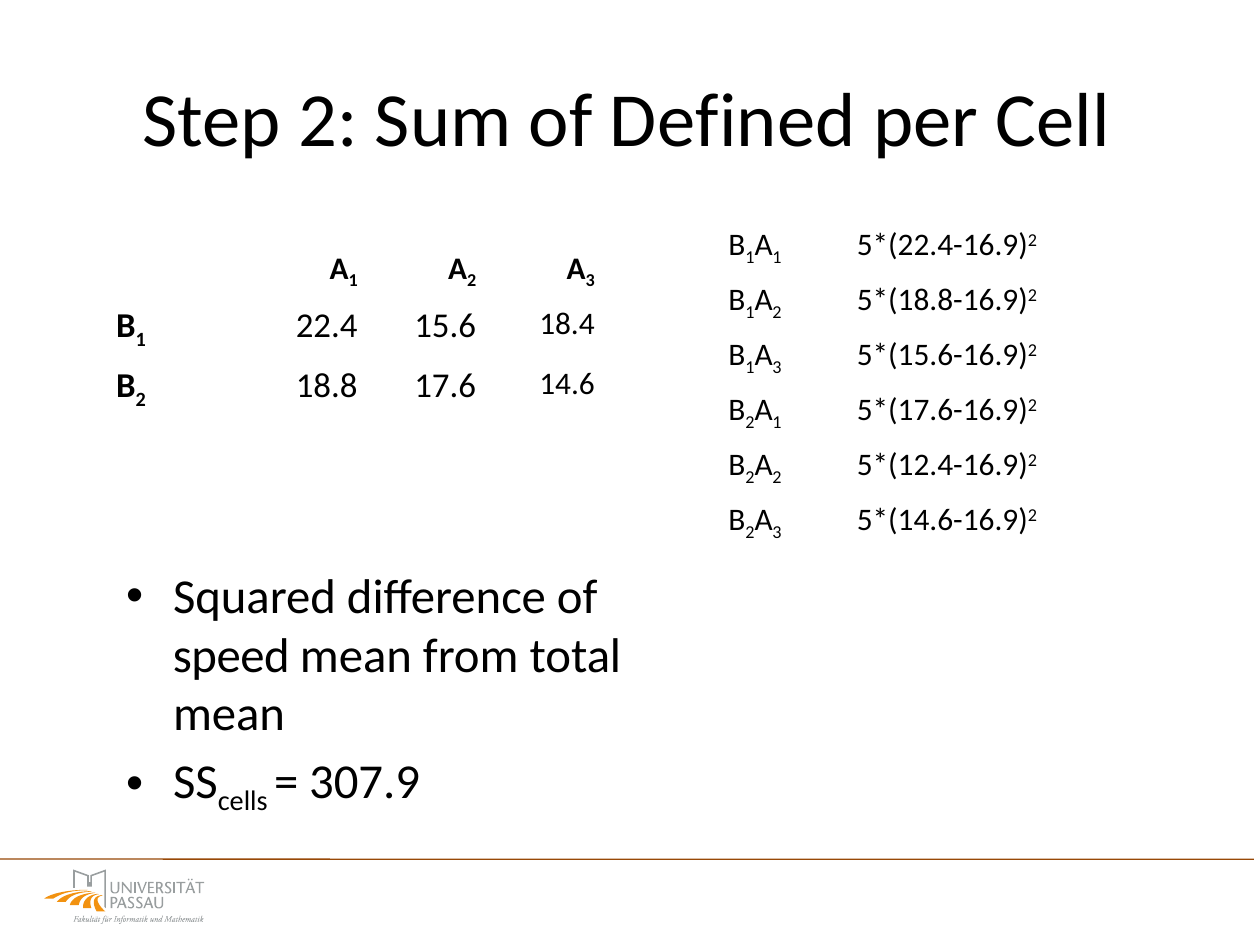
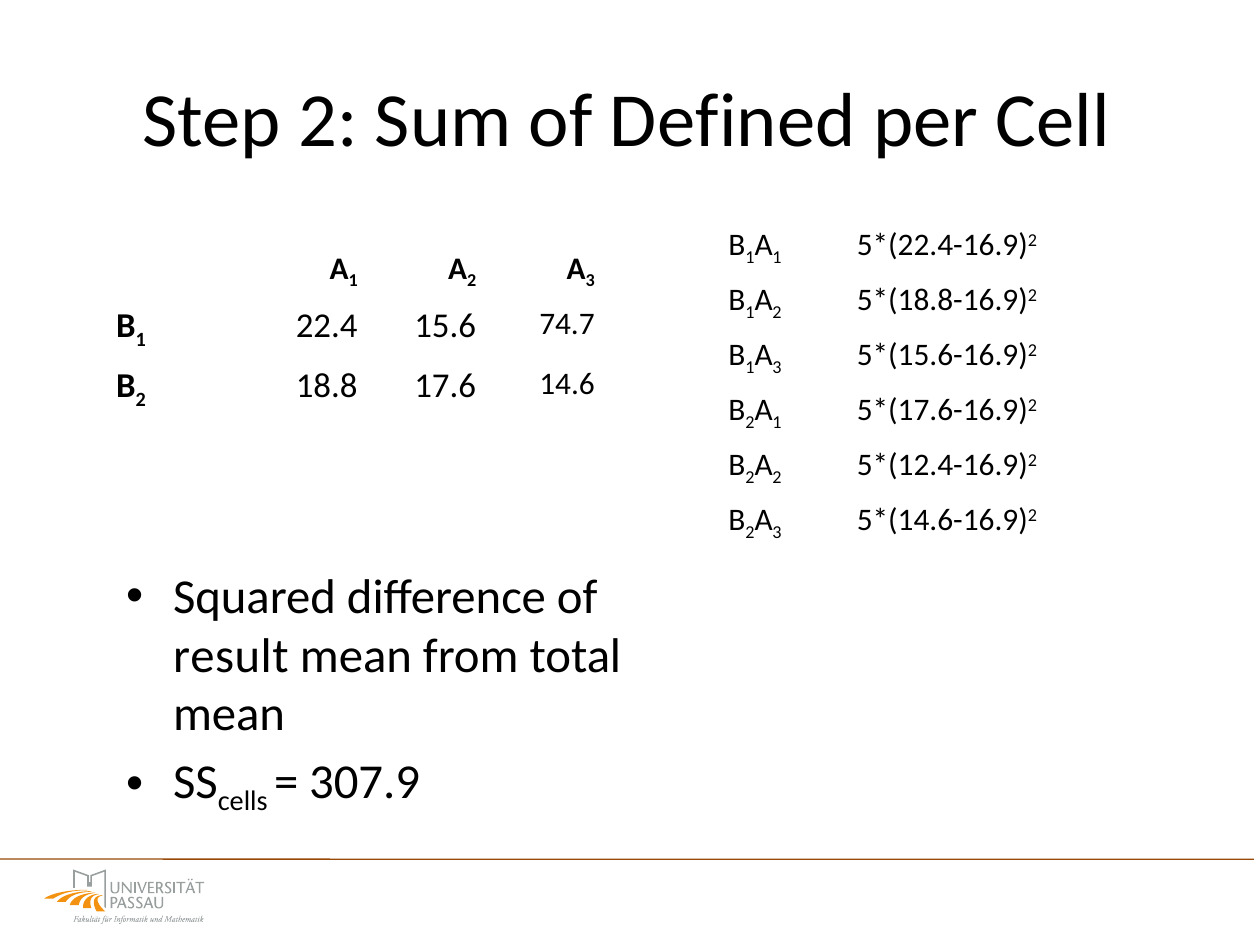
18.4: 18.4 -> 74.7 (567, 324)
speed: speed -> result (231, 656)
